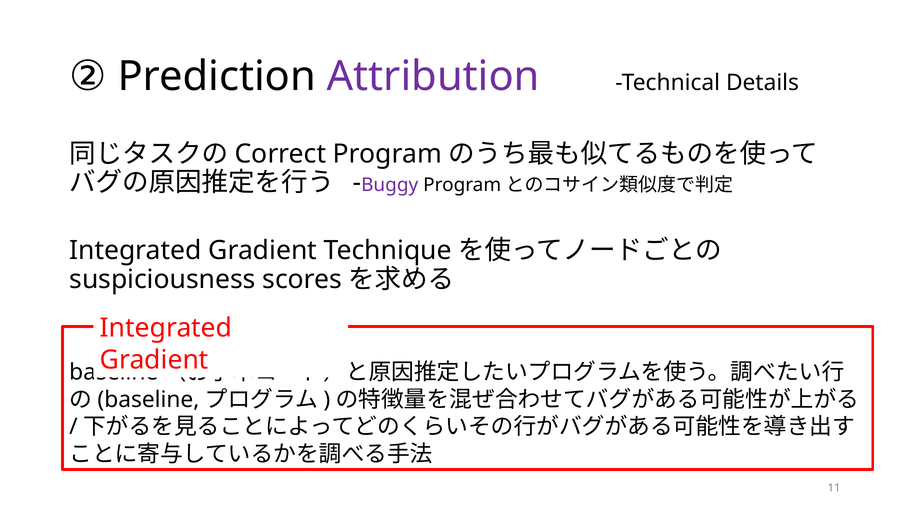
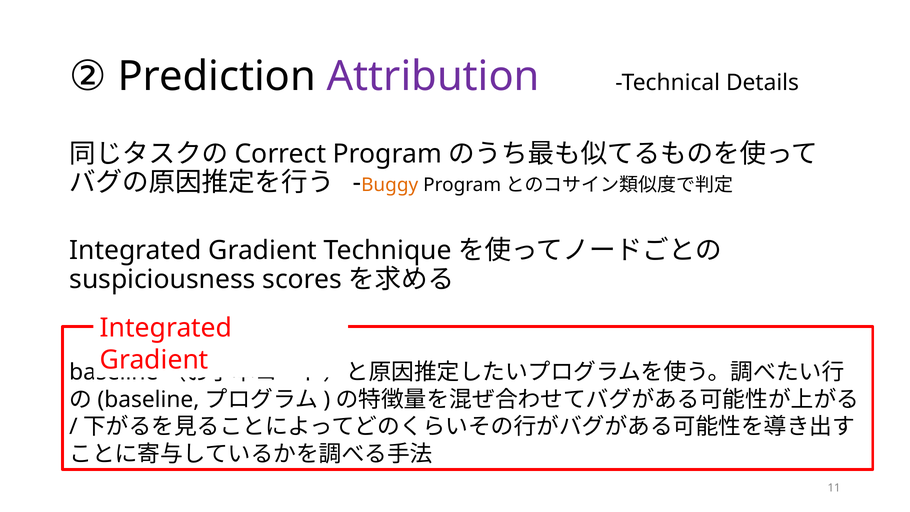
Buggy colour: purple -> orange (390, 185)
